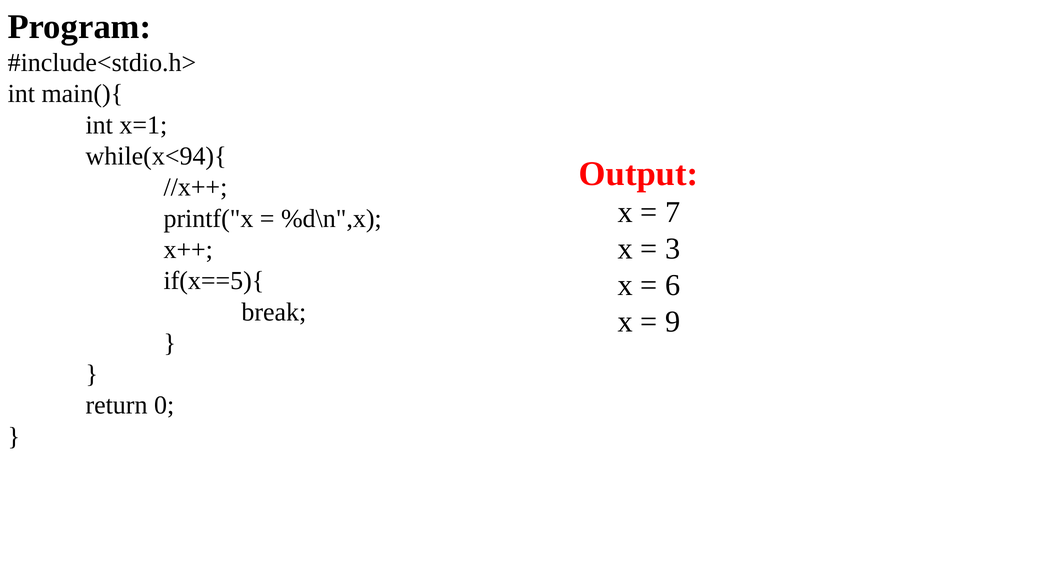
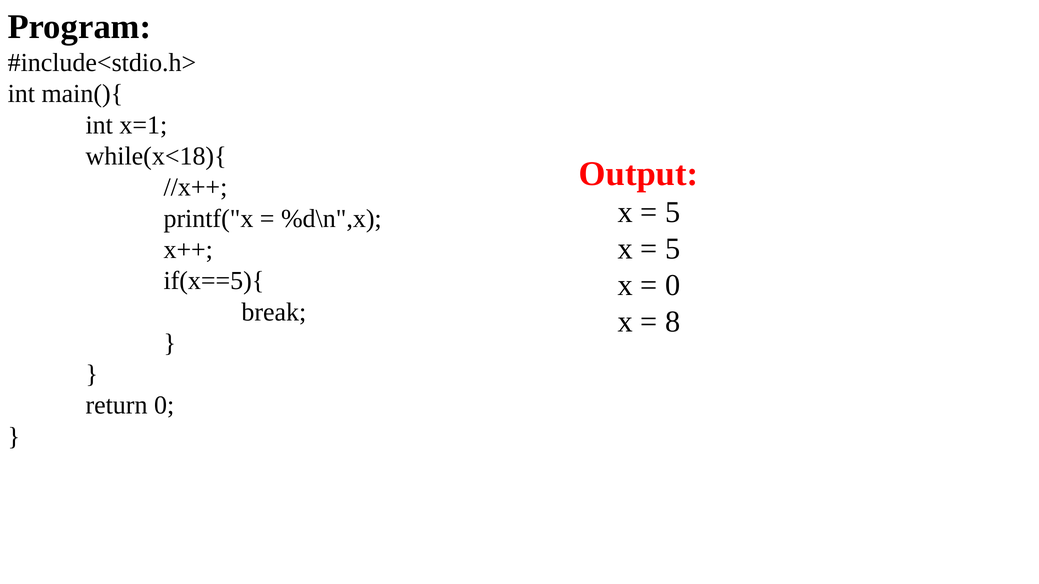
while(x<94){: while(x<94){ -> while(x<18){ (156, 156)
7: 7 -> 5 (673, 213)
3: 3 -> 5 (673, 249)
6: 6 -> 0 (673, 285)
9: 9 -> 8 (673, 322)
